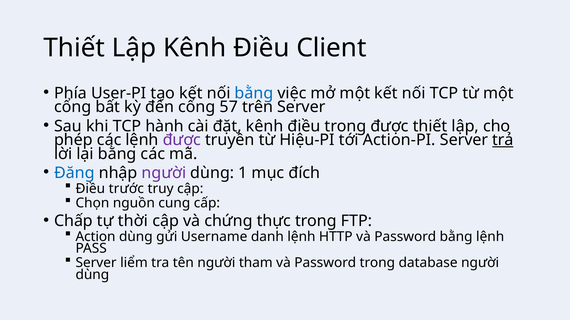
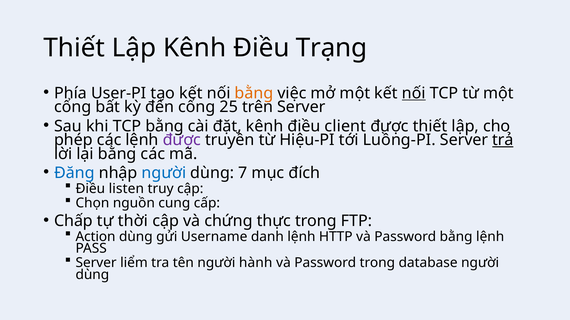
Client: Client -> Trạng (332, 48)
bằng colour: blue -> orange (254, 93)
nối underline: none -> present (414, 93)
57: 57 -> 25 (229, 107)
TCP hành: hành -> bằng (165, 126)
điều trong: trong -> client (345, 126)
Action-PI: Action-PI -> Luồng-PI (399, 140)
người colour: purple -> blue (164, 173)
1: 1 -> 7 (243, 173)
trước: trước -> listen (126, 189)
tham: tham -> hành (256, 263)
